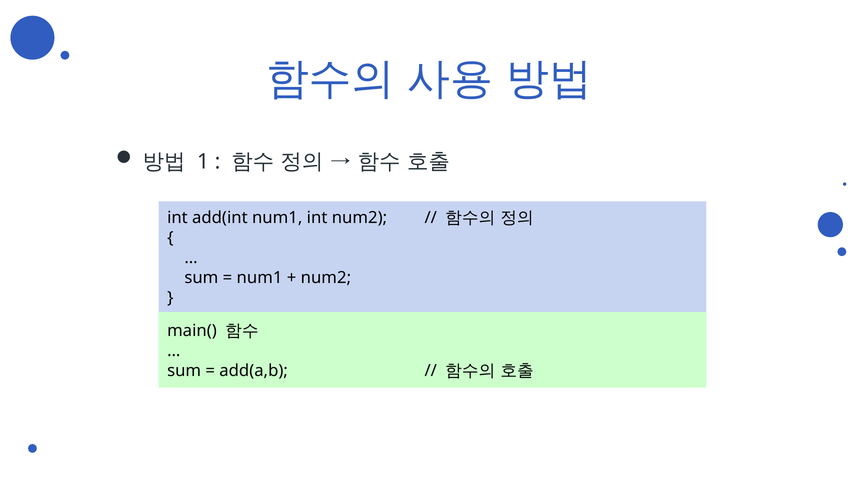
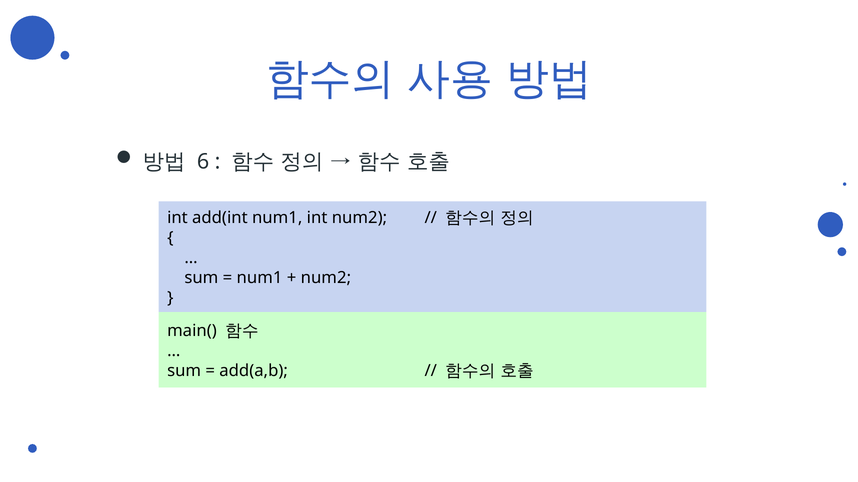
1: 1 -> 6 (203, 162)
